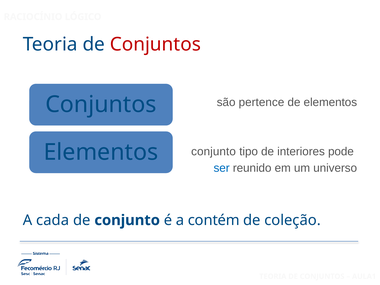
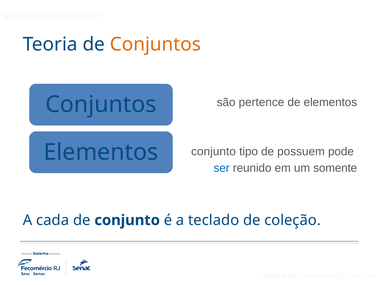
Conjuntos colour: red -> orange (155, 44)
interiores: interiores -> possuem (301, 152)
universo: universo -> somente (335, 168)
contém: contém -> teclado (214, 220)
